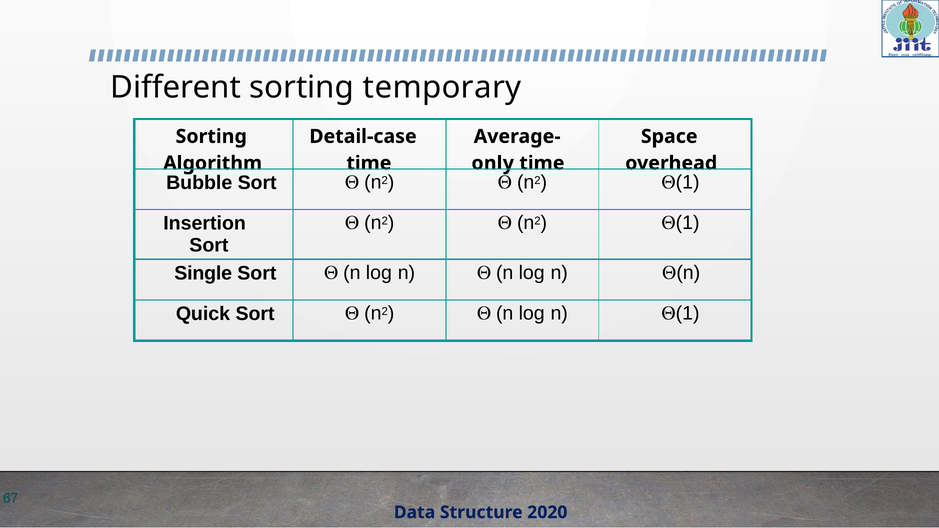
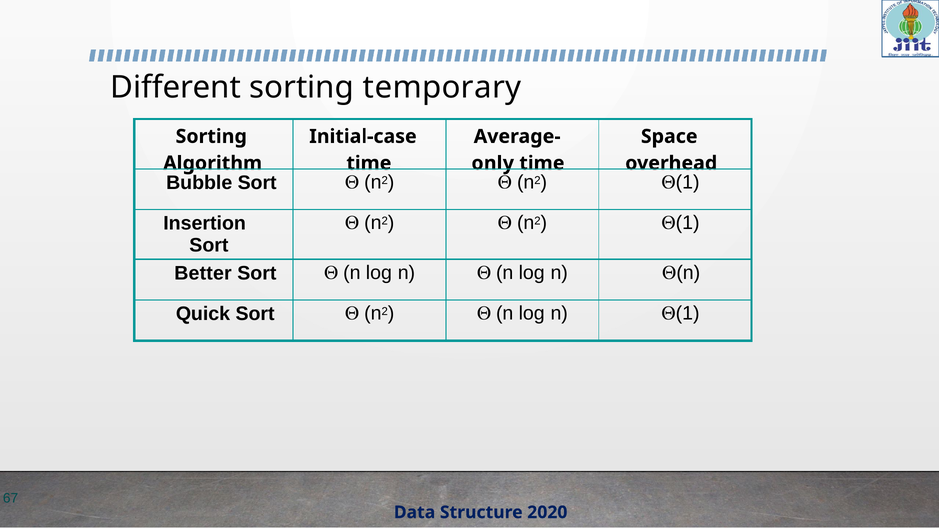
Detail-case: Detail-case -> Initial-case (363, 136)
Single: Single -> Better (203, 273)
